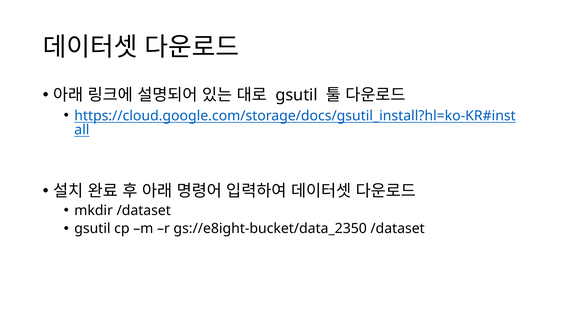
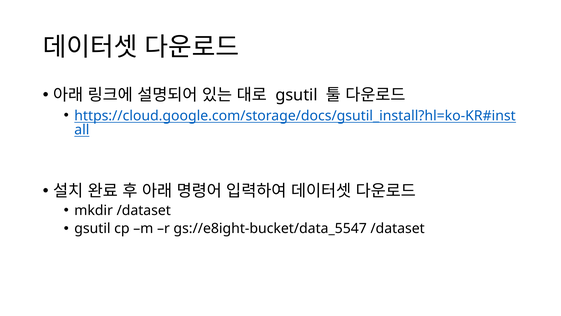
gs://e8ight-bucket/data_2350: gs://e8ight-bucket/data_2350 -> gs://e8ight-bucket/data_5547 (270, 228)
